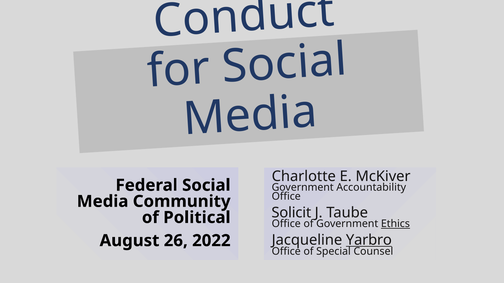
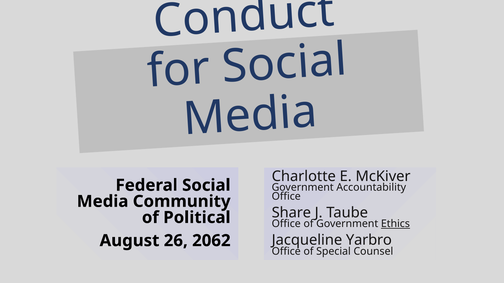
Solicit: Solicit -> Share (291, 213)
Yarbro underline: present -> none (369, 241)
2022: 2022 -> 2062 (211, 241)
